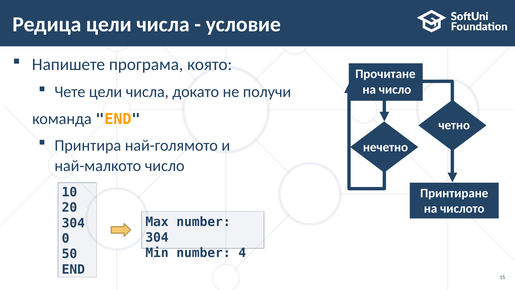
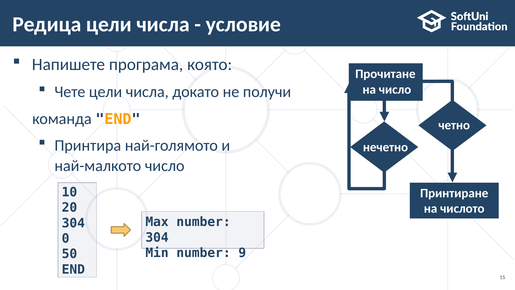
4: 4 -> 9 (242, 253)
